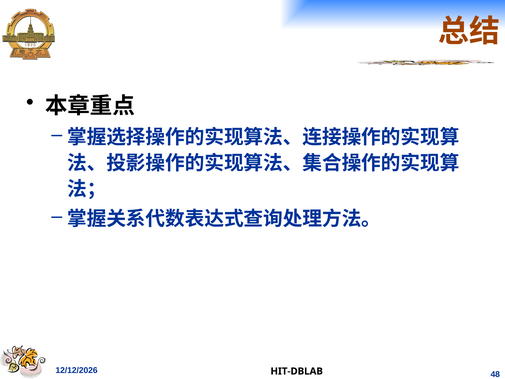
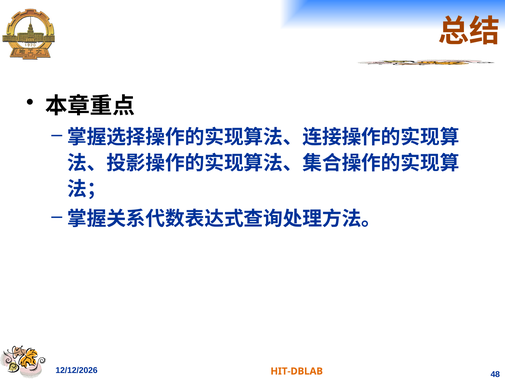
HIT-DBLAB colour: black -> orange (297, 371)
